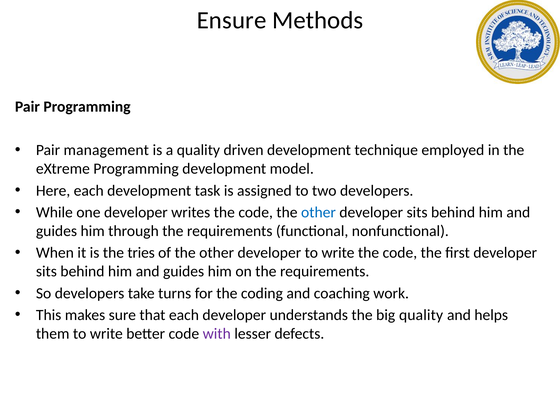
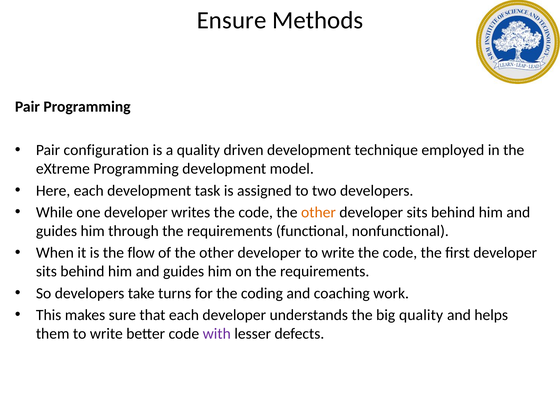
management: management -> configuration (106, 150)
other colour: blue -> orange (318, 212)
tries: tries -> flow (141, 253)
